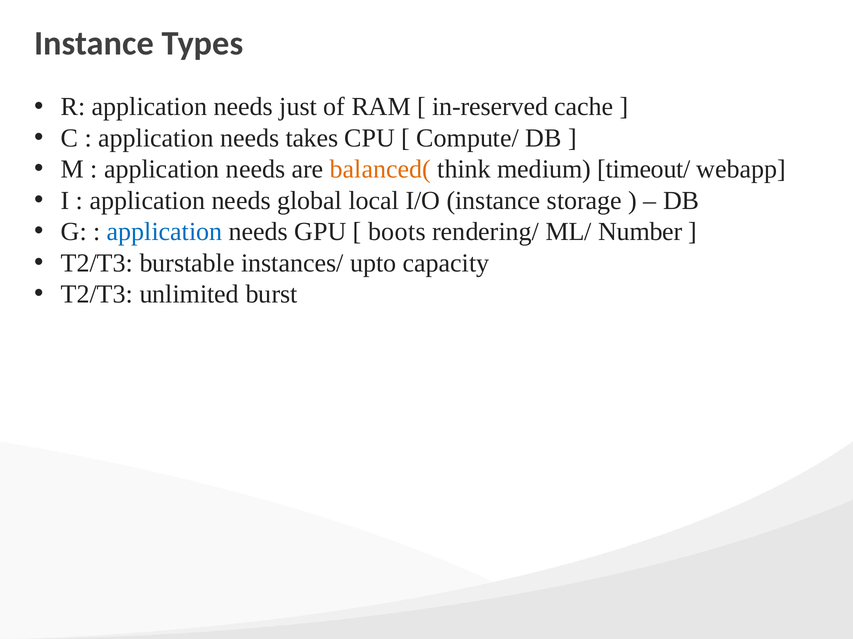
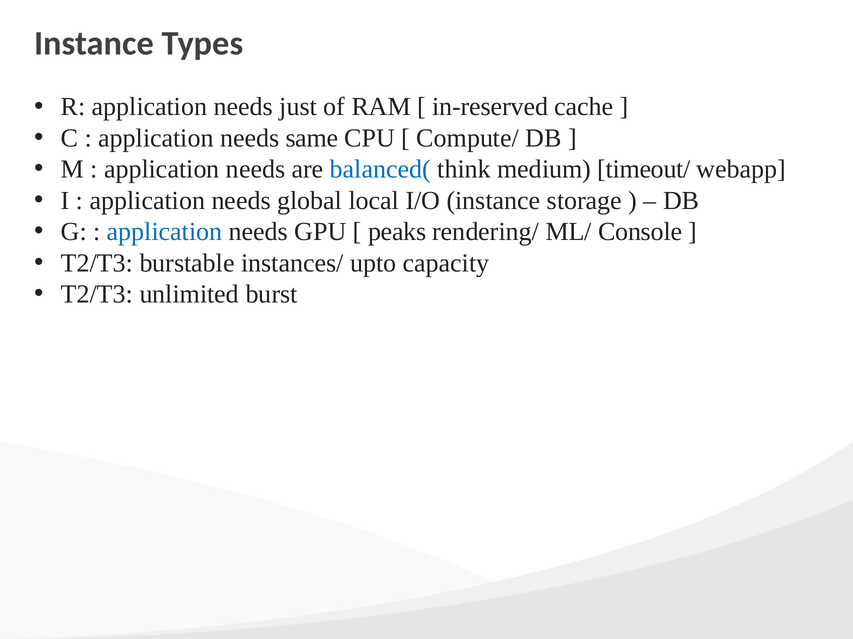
takes: takes -> same (312, 138)
balanced( colour: orange -> blue (380, 169)
boots: boots -> peaks (397, 232)
Number: Number -> Console (640, 232)
